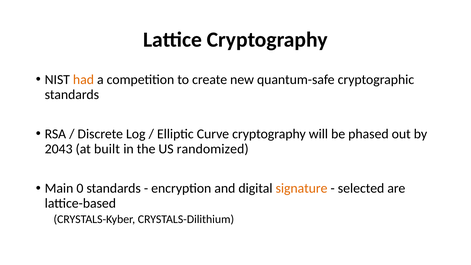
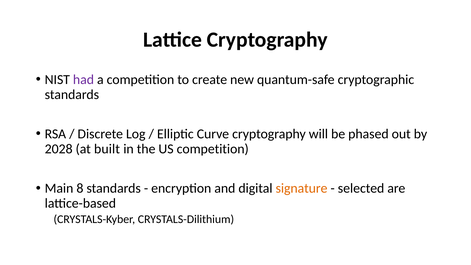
had colour: orange -> purple (83, 80)
2043: 2043 -> 2028 (59, 149)
US randomized: randomized -> competition (213, 149)
0: 0 -> 8 (80, 188)
